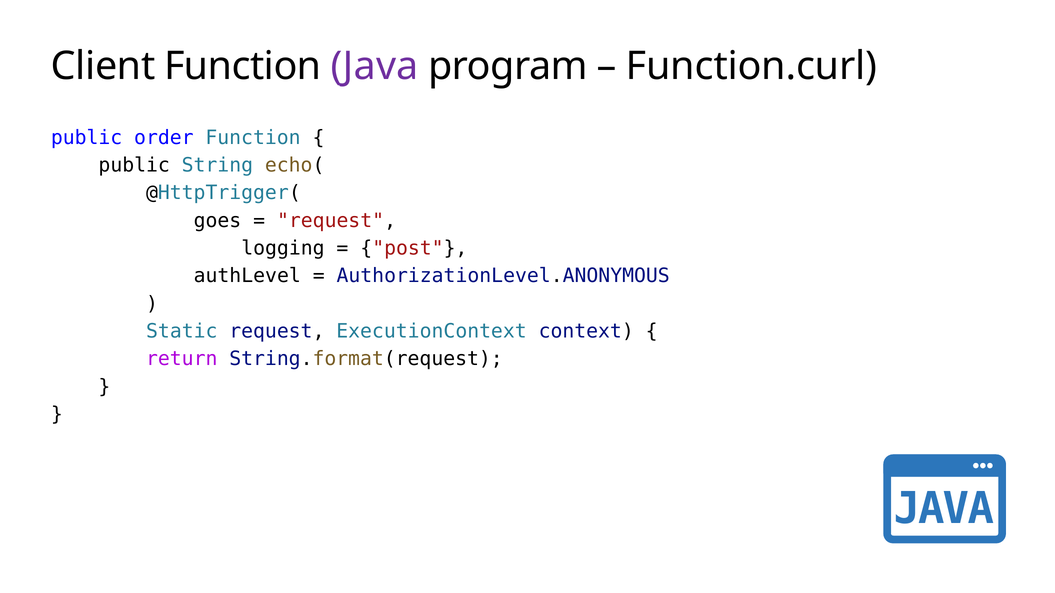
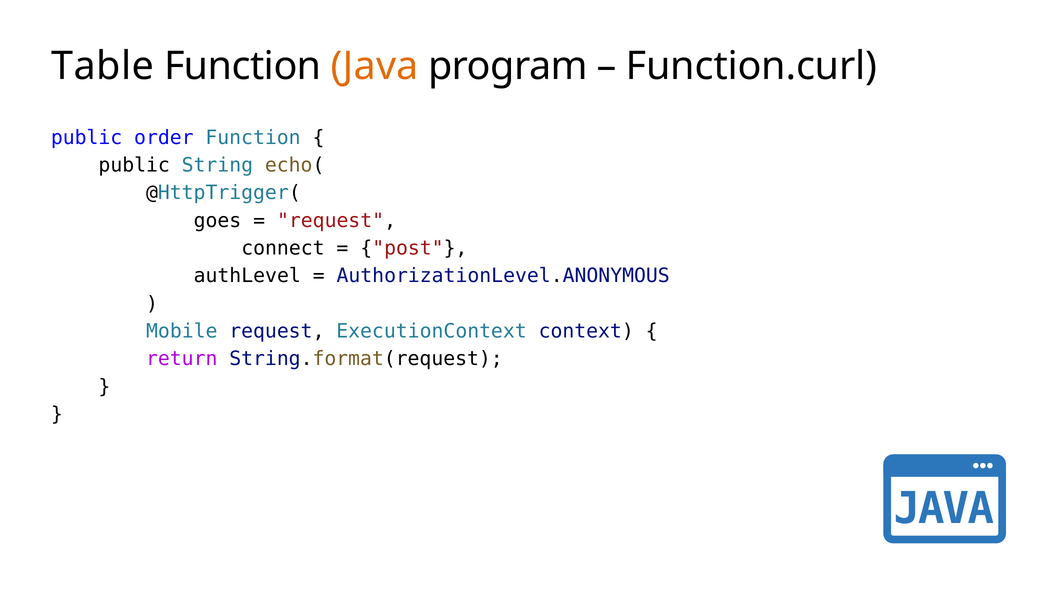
Client: Client -> Table (103, 66)
Java colour: purple -> orange (375, 66)
logging: logging -> connect (283, 248)
Static: Static -> Mobile (182, 331)
